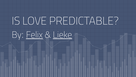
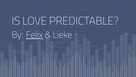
Lieke underline: present -> none (62, 35)
